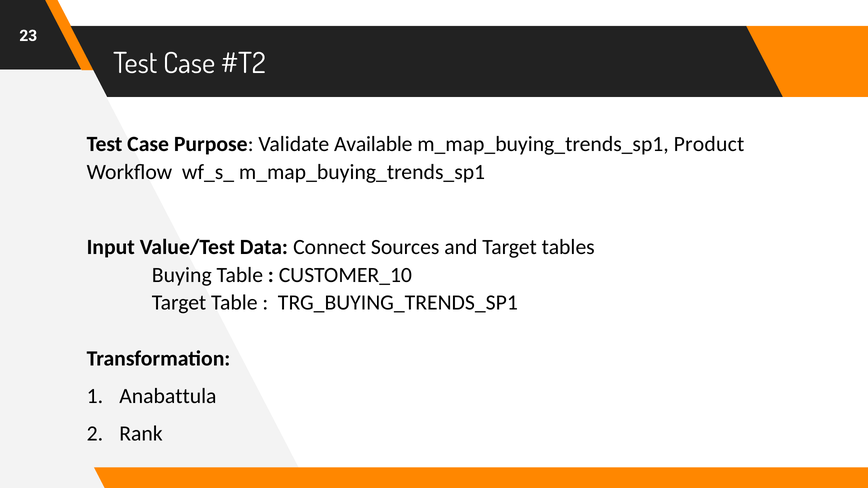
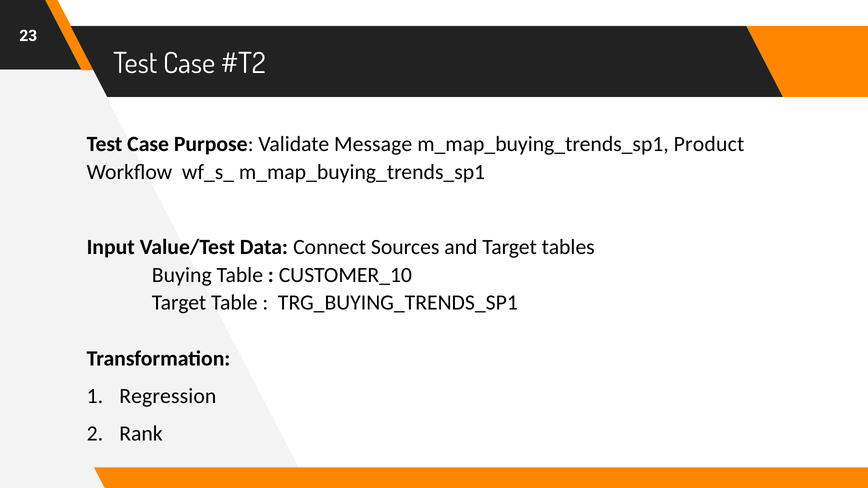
Available: Available -> Message (373, 144)
Anabattula: Anabattula -> Regression (168, 396)
